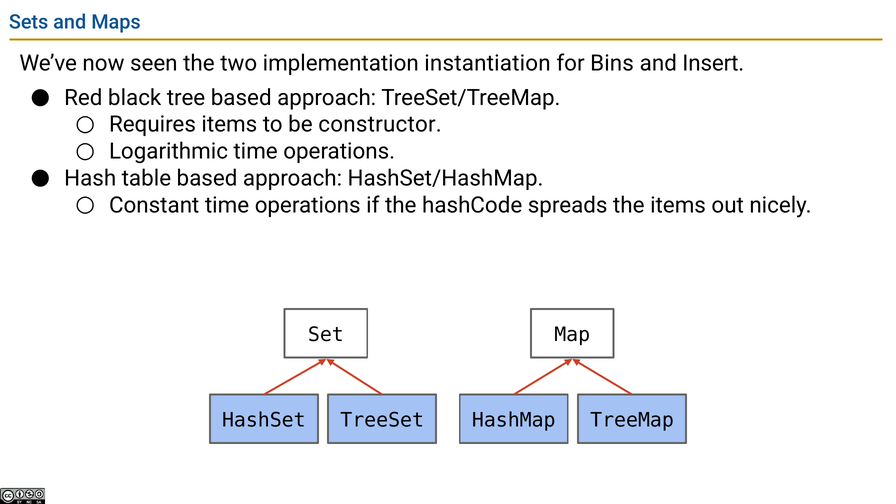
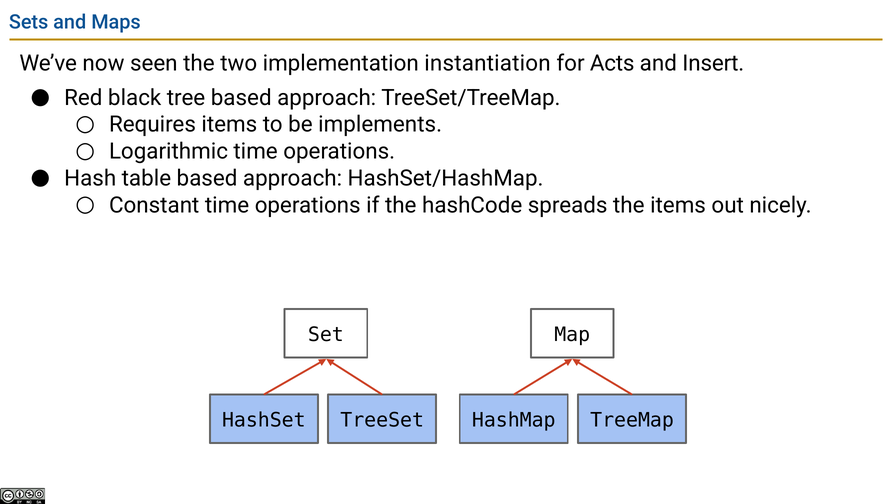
Bins: Bins -> Acts (612, 63)
constructor: constructor -> implements (380, 125)
